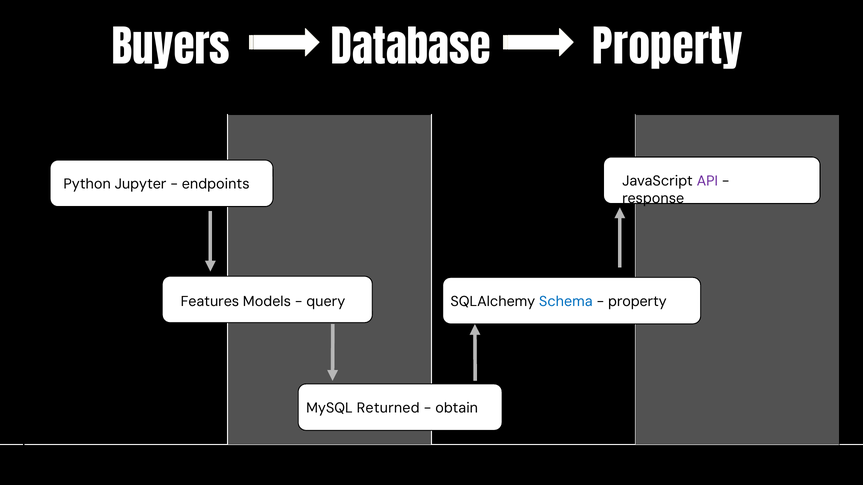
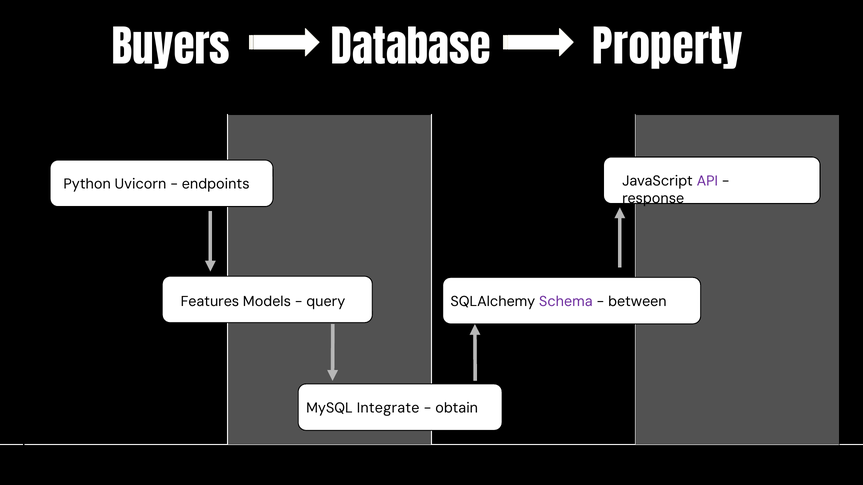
Jupyter: Jupyter -> Uvicorn (141, 184)
Schema colour: blue -> purple (566, 302)
property: property -> between (637, 302)
Returned: Returned -> Integrate (388, 408)
